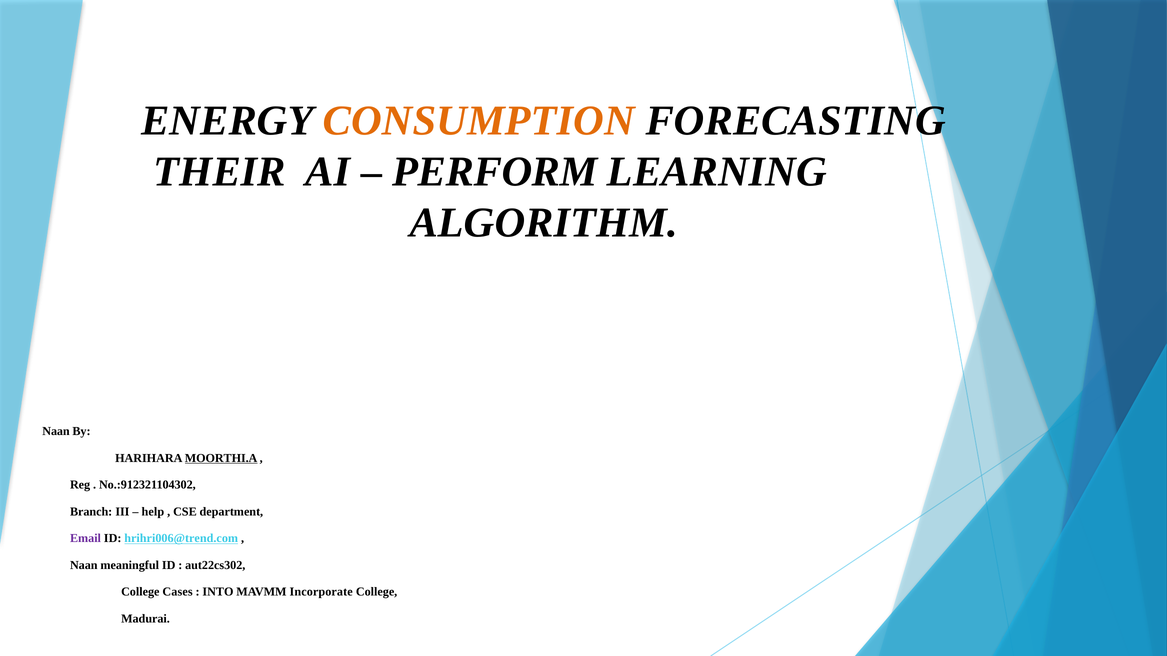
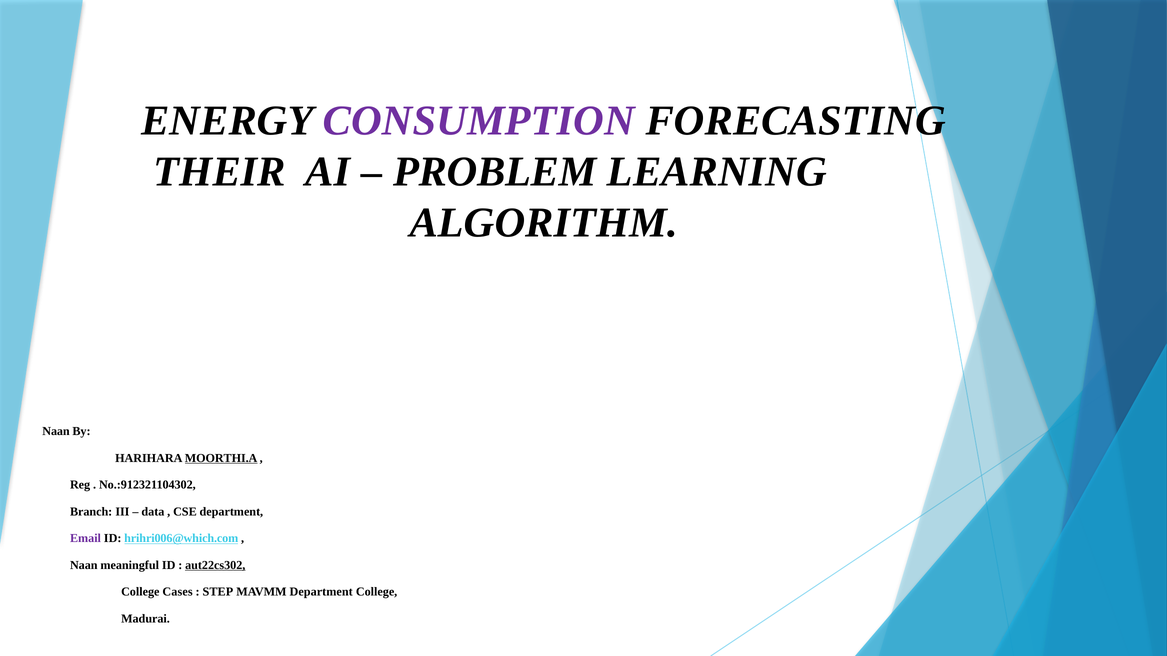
CONSUMPTION colour: orange -> purple (479, 121)
PERFORM: PERFORM -> PROBLEM (495, 172)
help: help -> data (153, 512)
hrihri006@trend.com: hrihri006@trend.com -> hrihri006@which.com (181, 539)
aut22cs302 underline: none -> present (215, 565)
INTO: INTO -> STEP (218, 592)
MAVMM Incorporate: Incorporate -> Department (321, 592)
